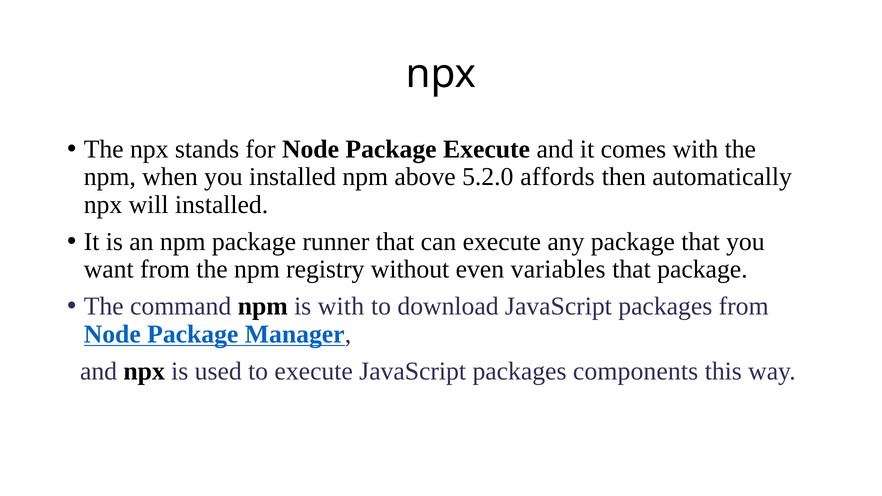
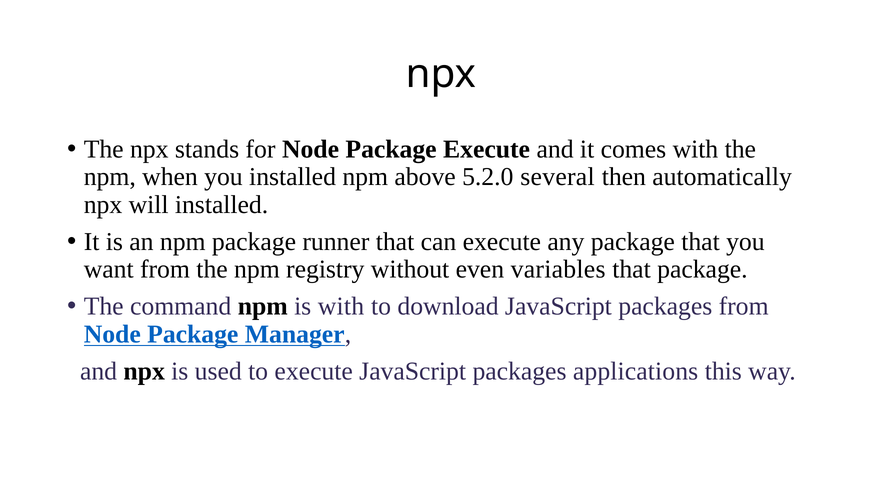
affords: affords -> several (557, 177)
components: components -> applications (636, 371)
